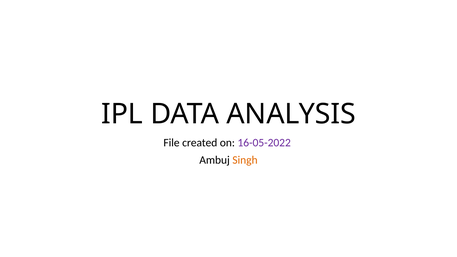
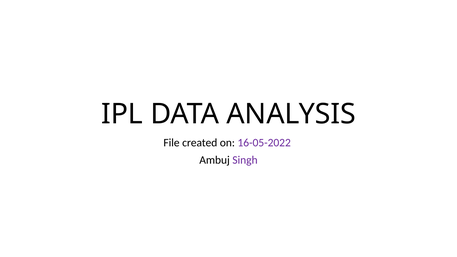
Singh colour: orange -> purple (245, 160)
